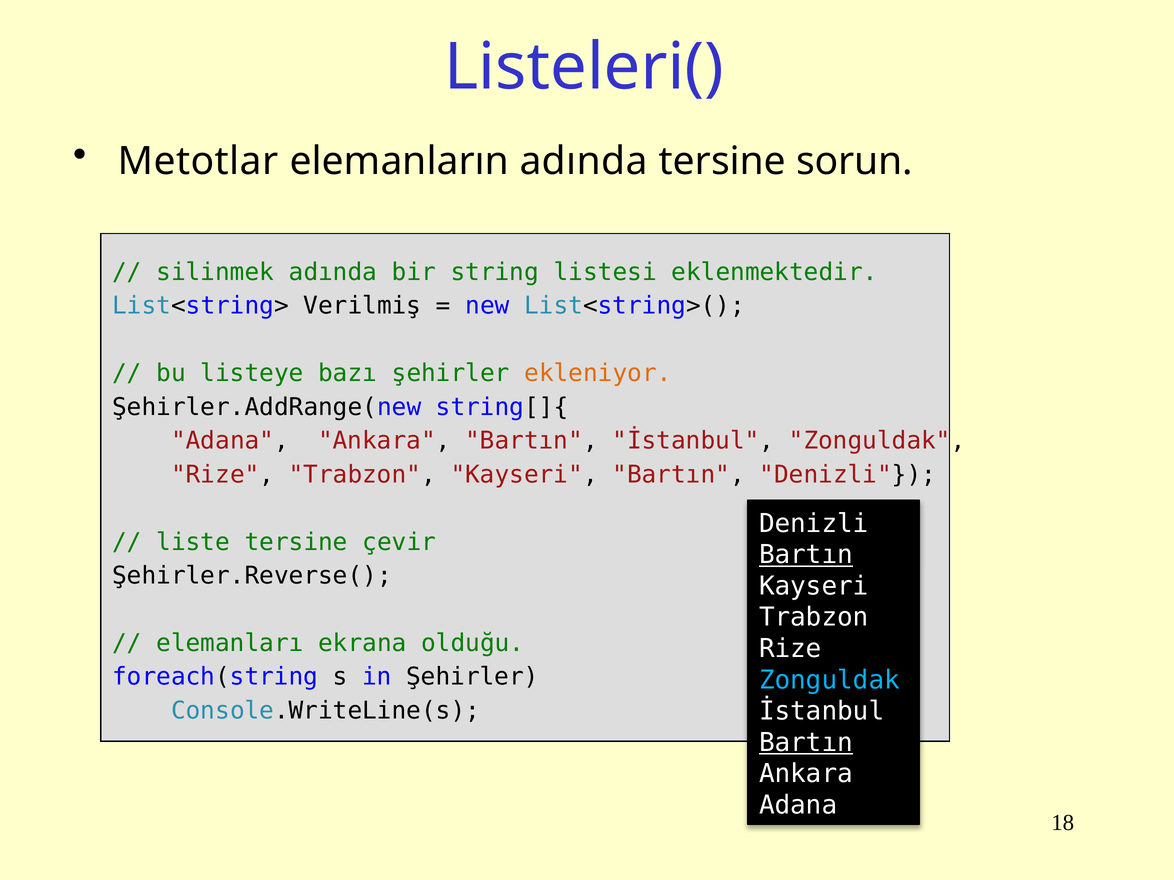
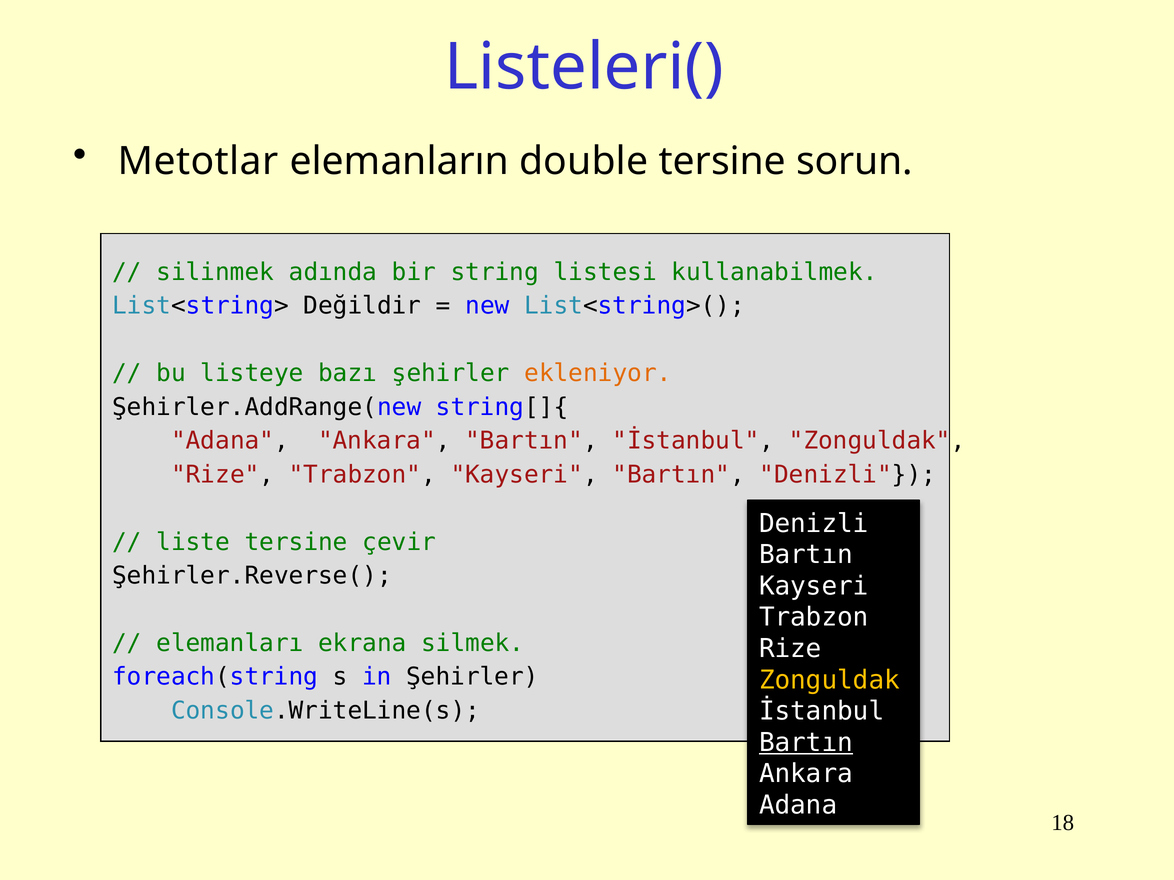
elemanların adında: adında -> double (584, 161)
eklenmektedir: eklenmektedir -> kullanabilmek (774, 272)
Verilmiş: Verilmiş -> Değildir (362, 306)
Bartın underline: present -> none (806, 555)
olduğu: olduğu -> silmek (473, 644)
Zonguldak colour: light blue -> yellow (829, 680)
